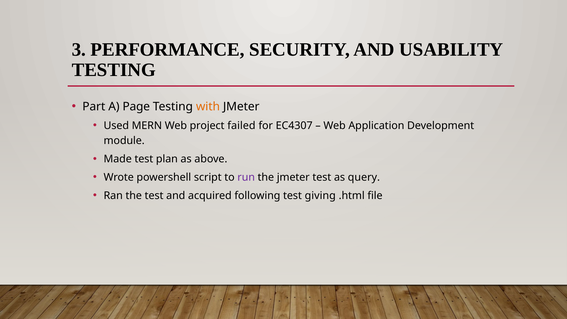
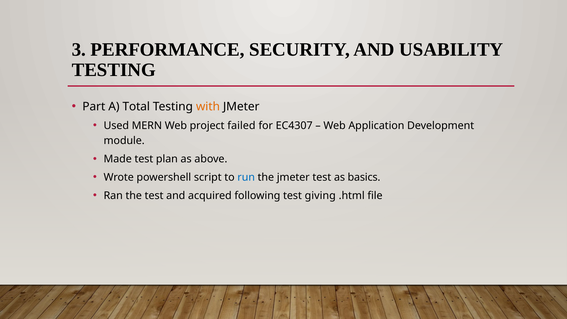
Page: Page -> Total (136, 107)
run colour: purple -> blue (246, 177)
query: query -> basics (364, 177)
